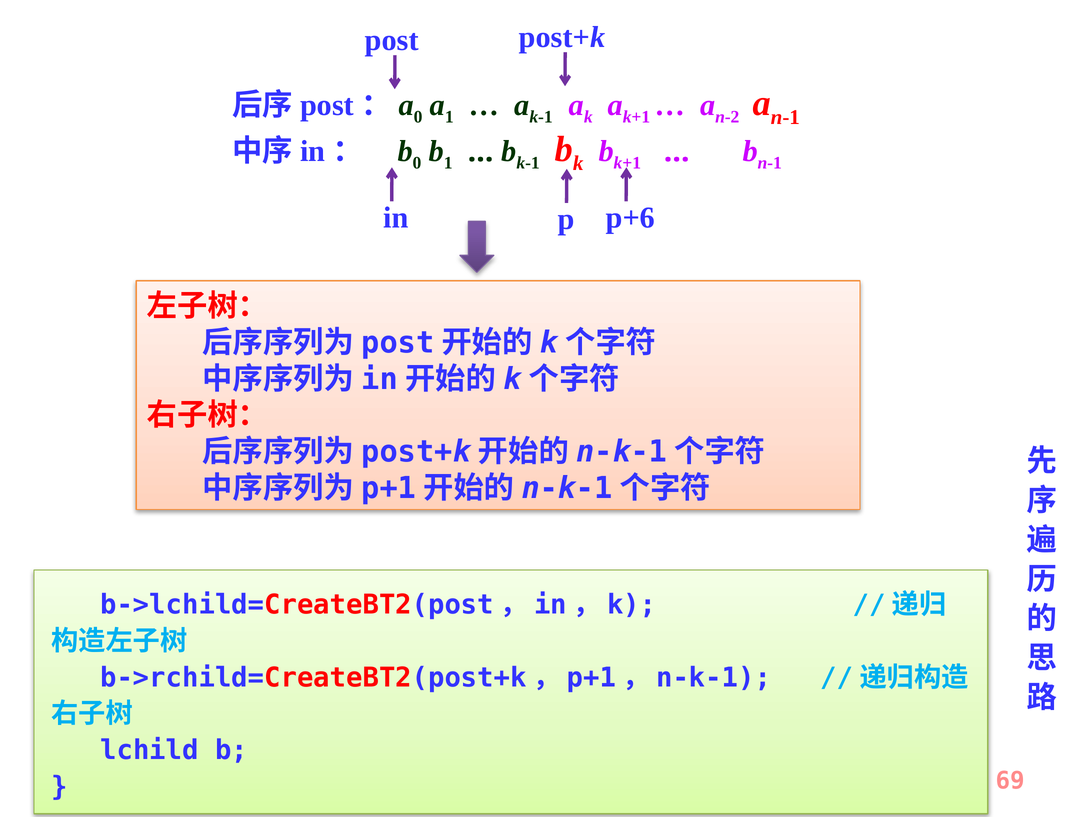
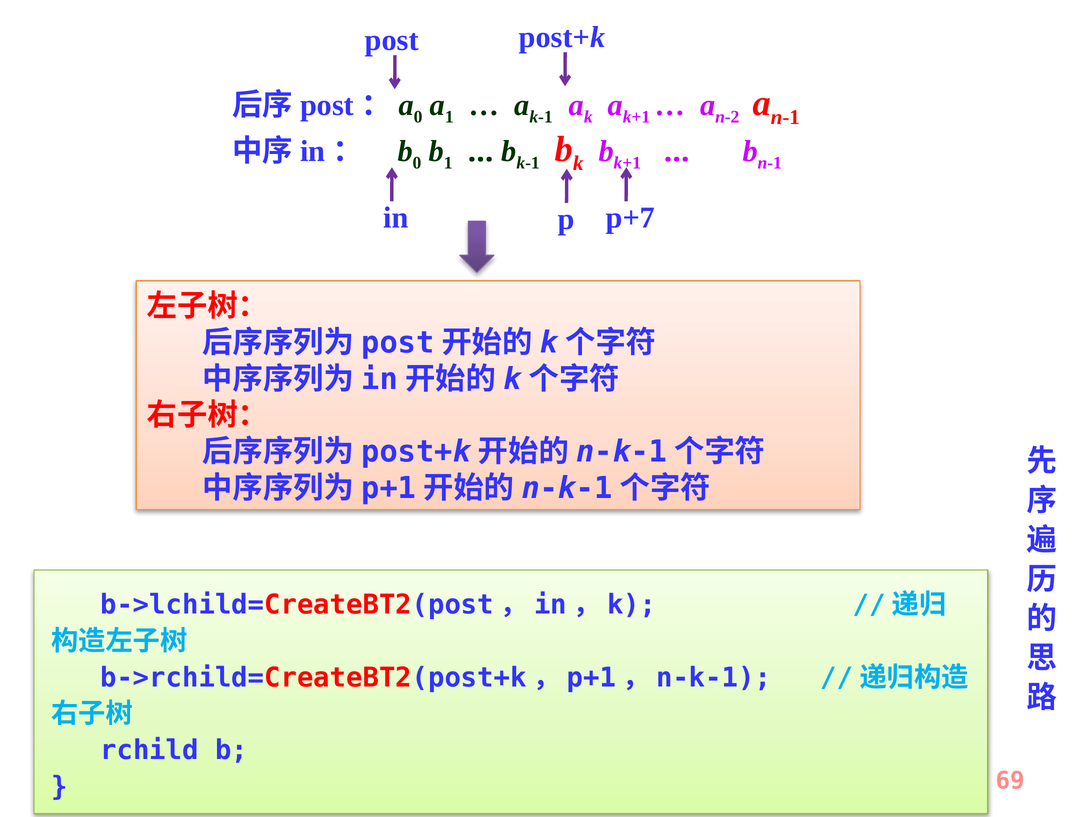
p+6: p+6 -> p+7 (630, 218)
lchild: lchild -> rchild (149, 751)
